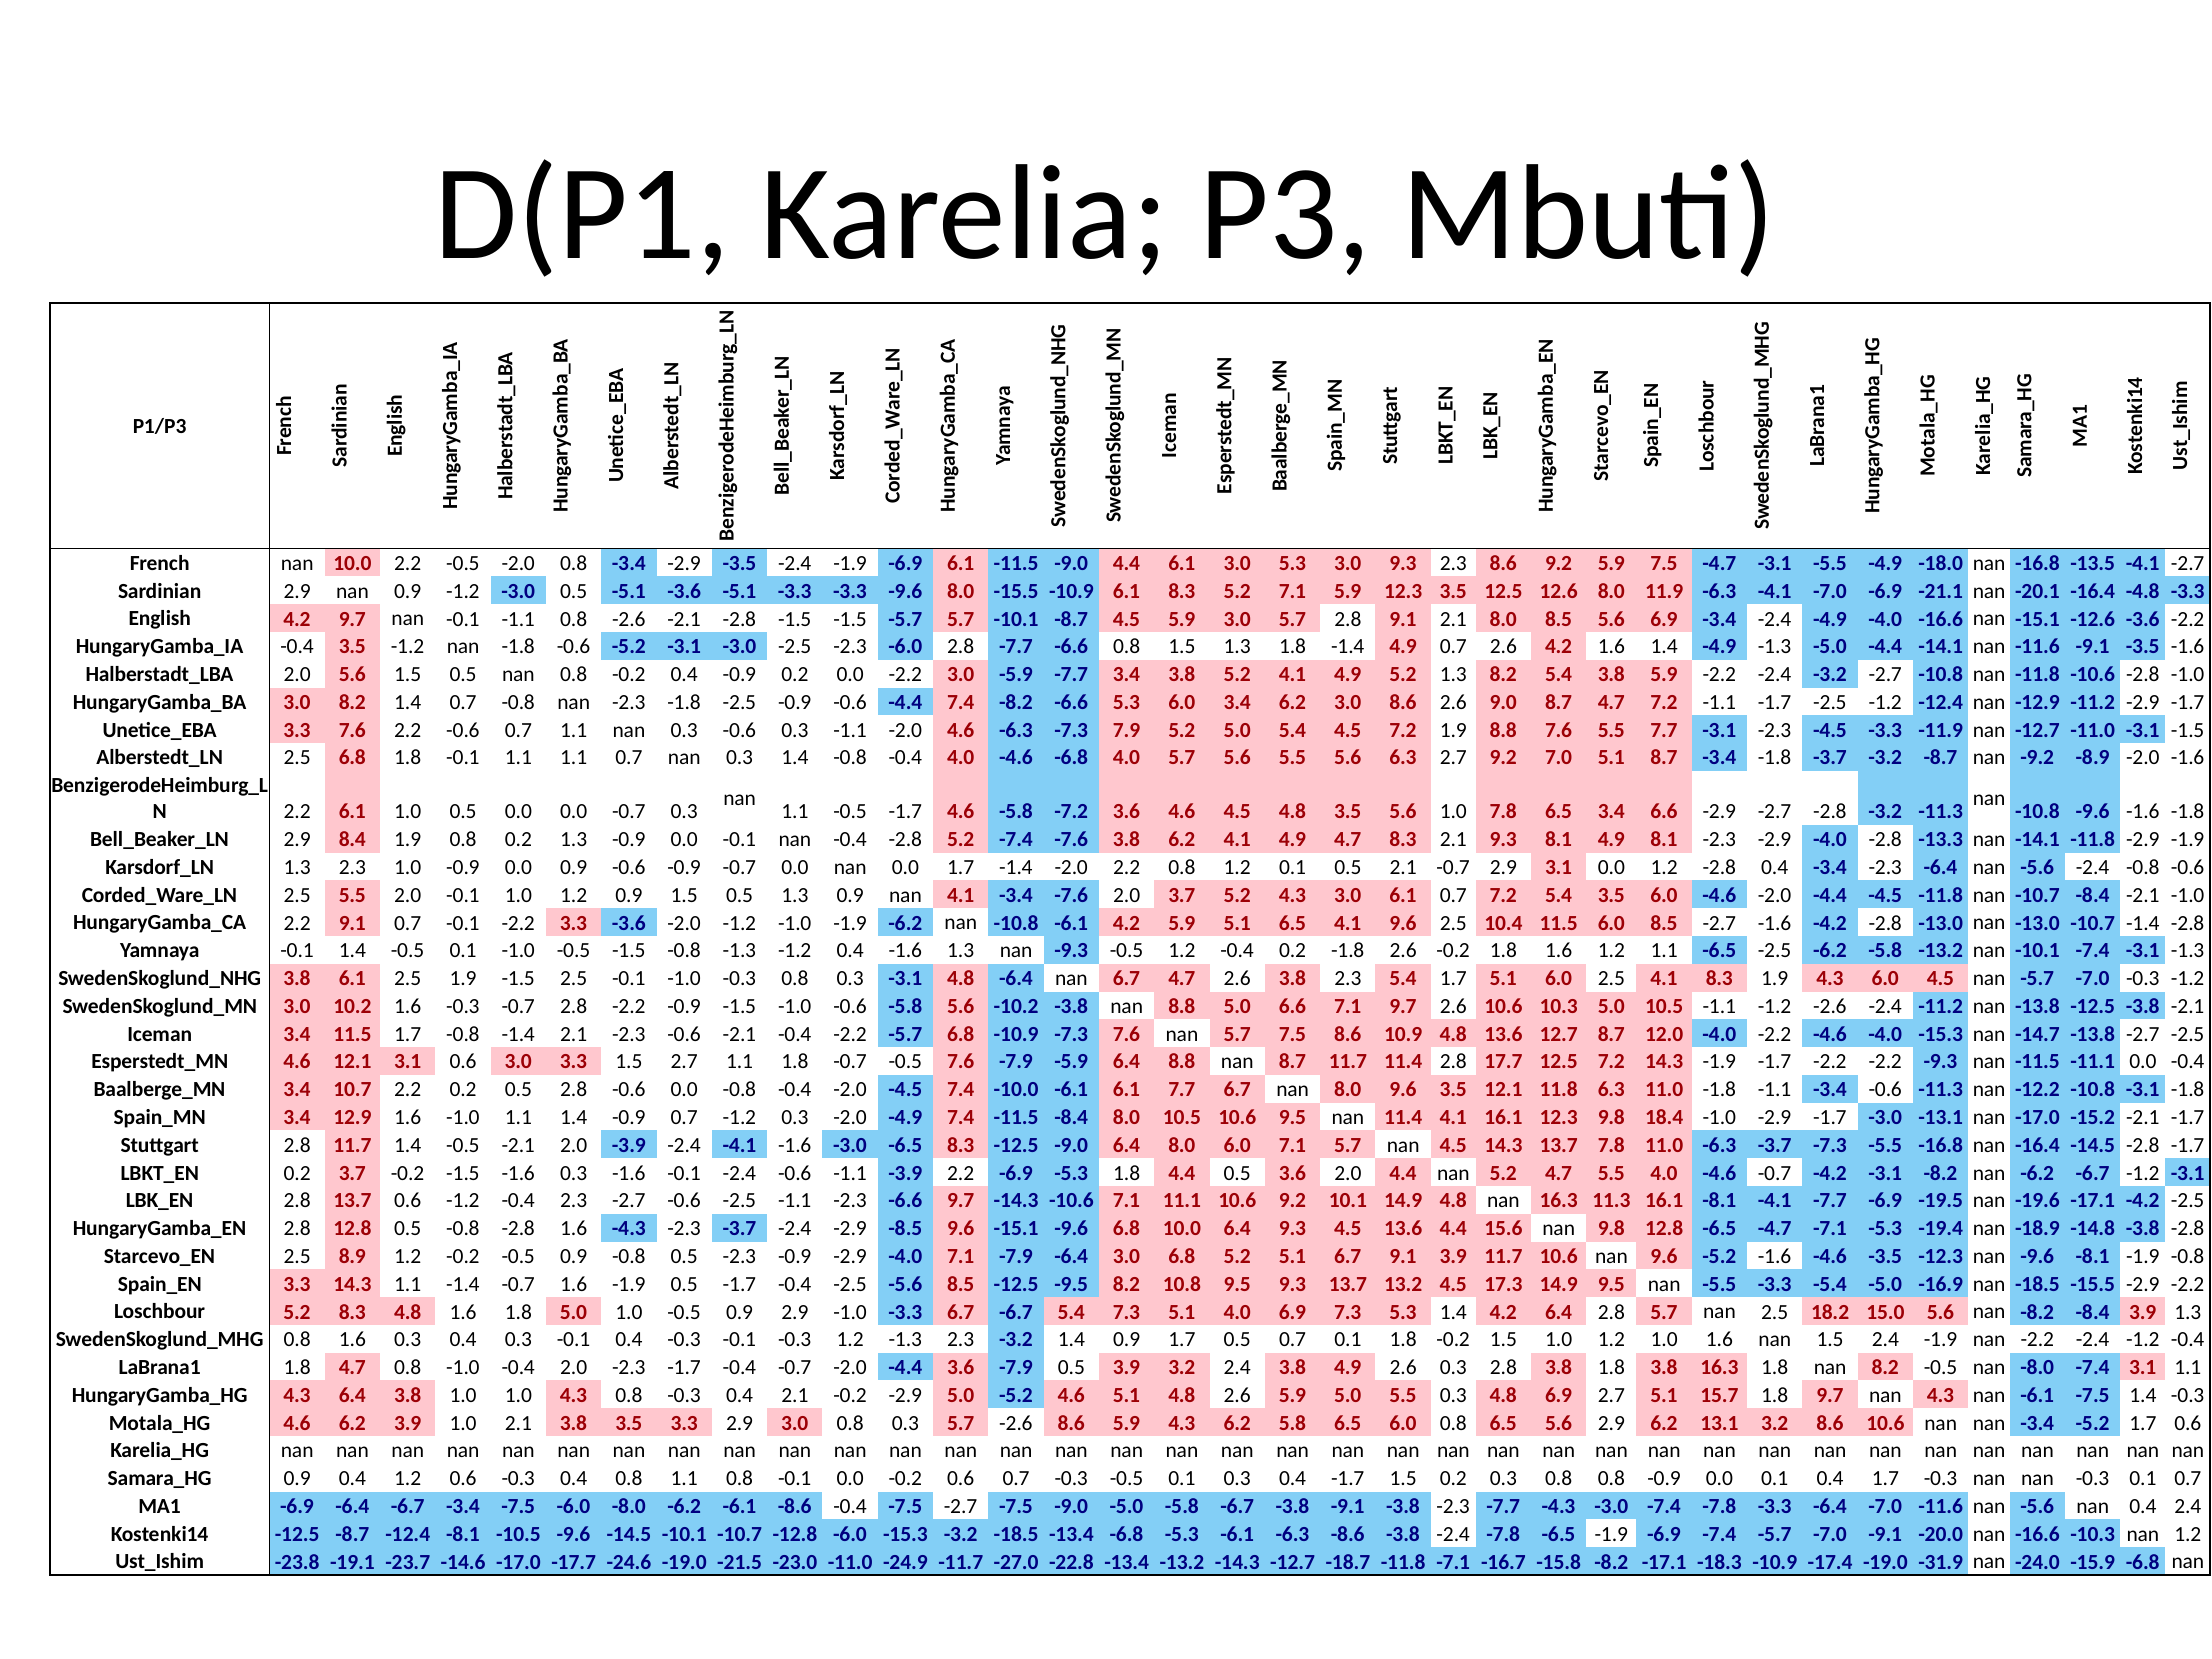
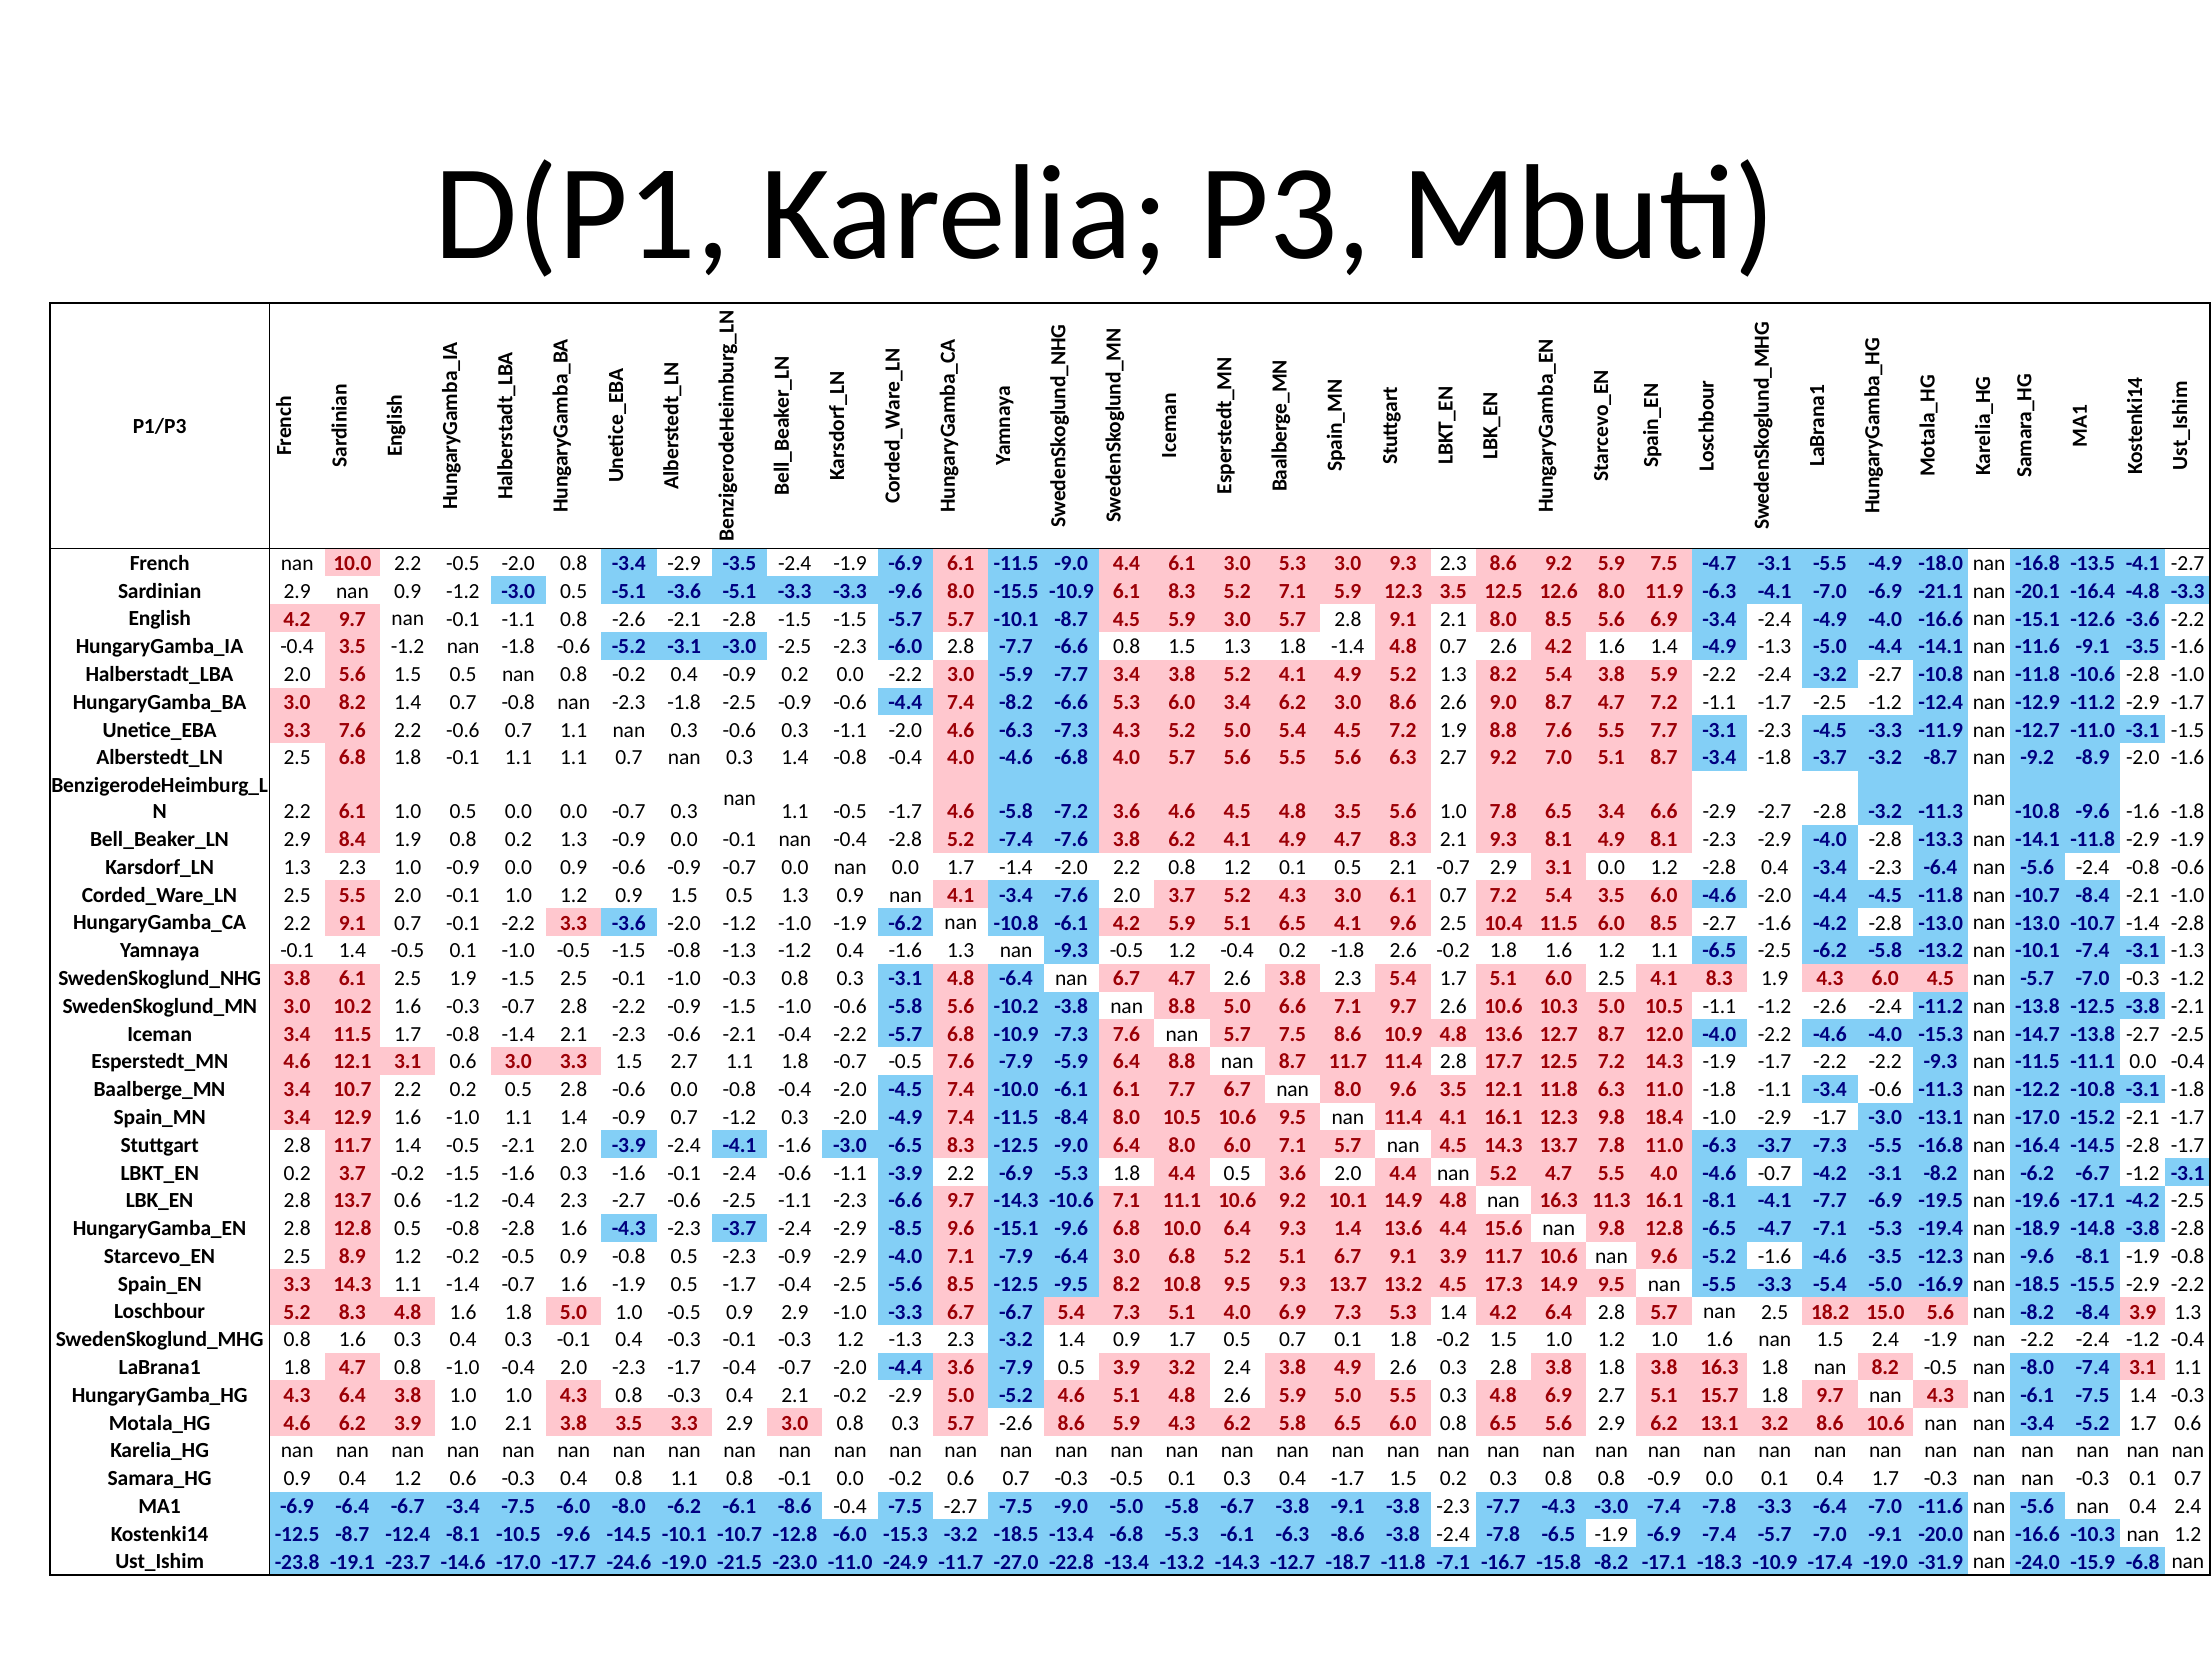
-1.4 4.9: 4.9 -> 4.8 (1403, 647)
-7.3 7.9: 7.9 -> 4.3 (1127, 730)
9.3 4.5: 4.5 -> 1.4 (1348, 1229)
